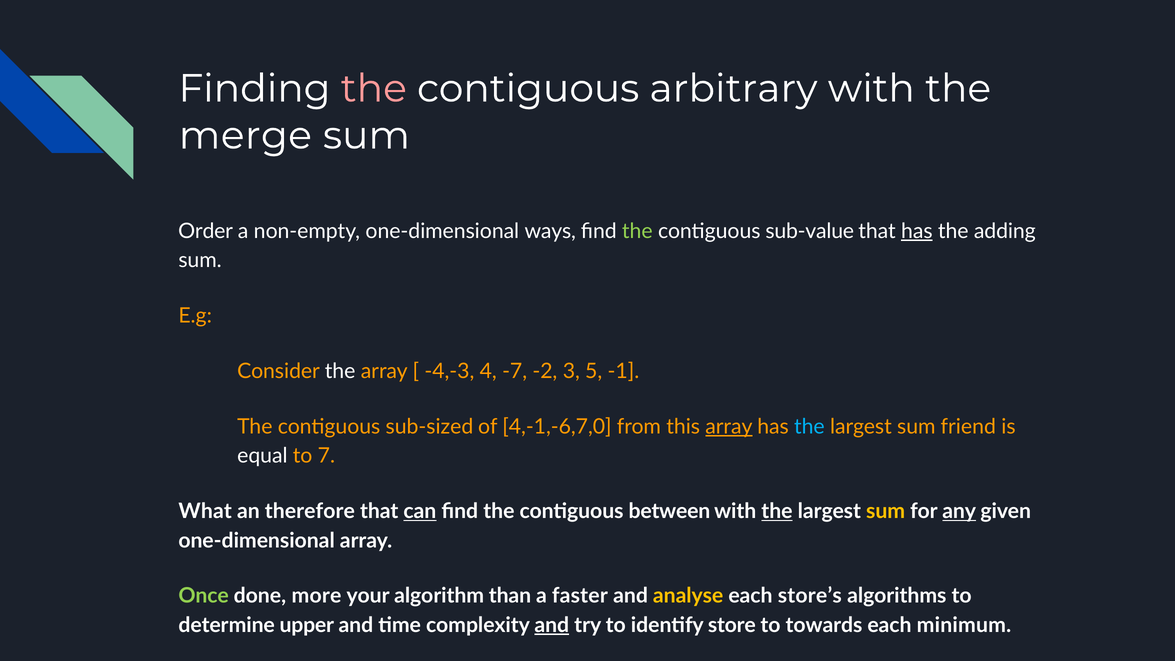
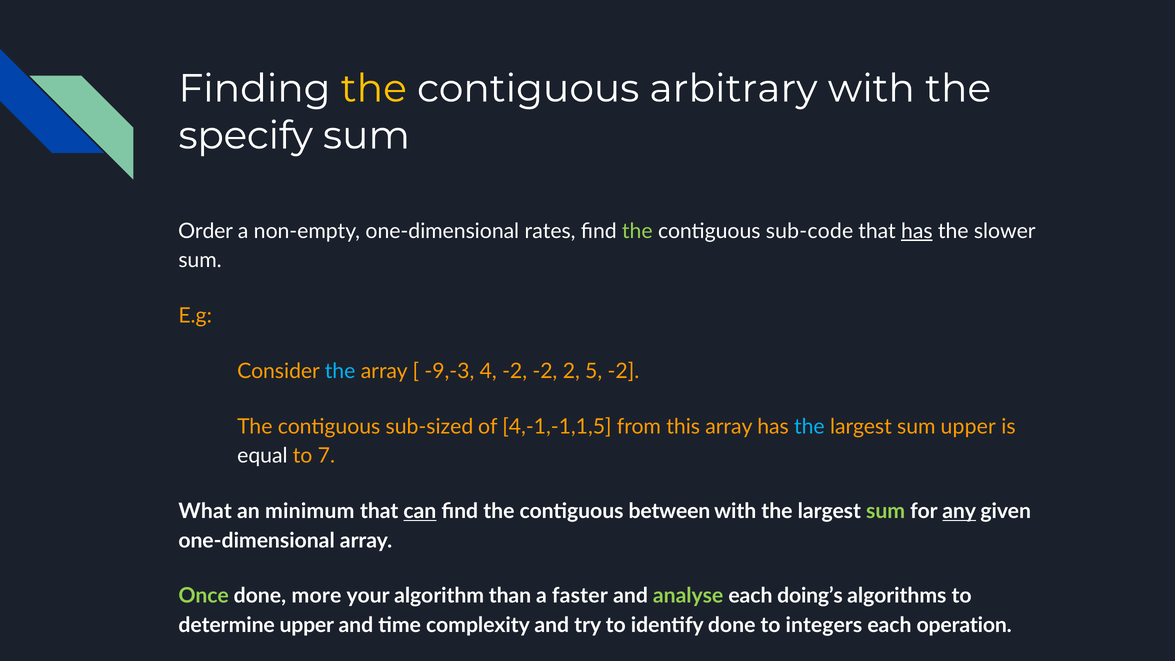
the colour: pink -> yellow (374, 89)
merge: merge -> specify (246, 136)
ways: ways -> rates (550, 231)
sub-value: sub-value -> sub-code (810, 231)
adding: adding -> slower (1005, 231)
the colour: white -> light blue (340, 371)
-4,-3: -4,-3 -> -9,-3 (449, 371)
4 -7: -7 -> -2 (515, 371)
3: 3 -> 2 (571, 371)
5 -1: -1 -> -2 (623, 371)
4,-1,-6,7,0: 4,-1,-6,7,0 -> 4,-1,-1,1,5 (557, 427)
array underline: present -> none (729, 427)
sum friend: friend -> upper (968, 427)
therefore: therefore -> minimum (310, 511)
the underline: present -> none (777, 511)
sum colour: yellow -> light green (886, 511)
analyse colour: yellow -> light green (688, 596)
store’s: store’s -> doing’s (810, 596)
and underline: present -> none (552, 625)
identify store: store -> done (732, 625)
towards: towards -> integers (824, 625)
minimum: minimum -> operation (964, 625)
